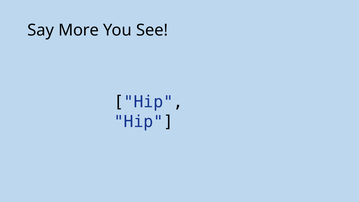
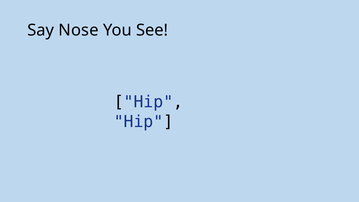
More: More -> Nose (79, 30)
